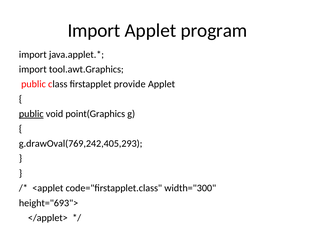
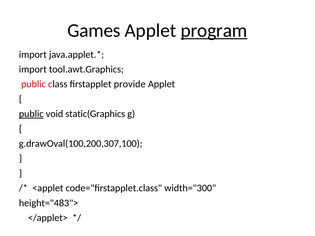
Import: Import -> Games (94, 30)
program underline: none -> present (214, 30)
point(Graphics: point(Graphics -> static(Graphics (95, 114)
g.drawOval(769,242,405,293: g.drawOval(769,242,405,293 -> g.drawOval(100,200,307,100 (81, 144)
height="693">: height="693"> -> height="483"> (49, 203)
